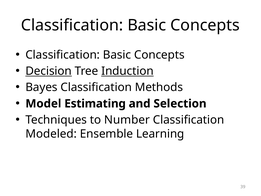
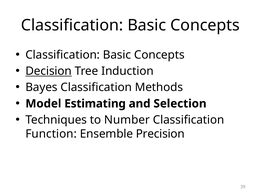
Induction underline: present -> none (127, 71)
Modeled: Modeled -> Function (51, 134)
Learning: Learning -> Precision (160, 134)
